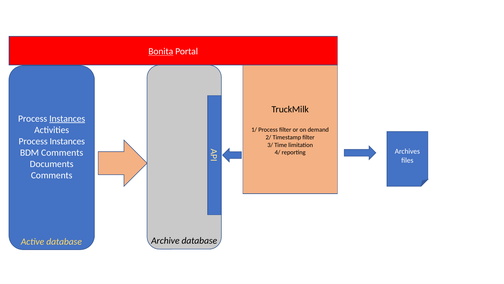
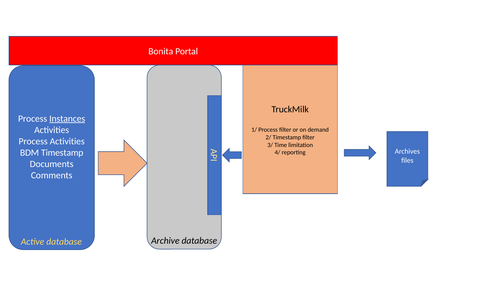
Bonita underline: present -> none (161, 51)
Instances: Instances -> Activities (67, 141)
BDM Comments: Comments -> Timestamp (62, 152)
